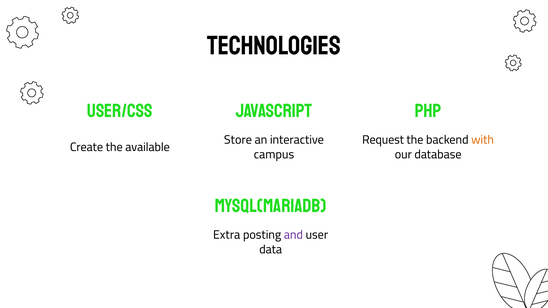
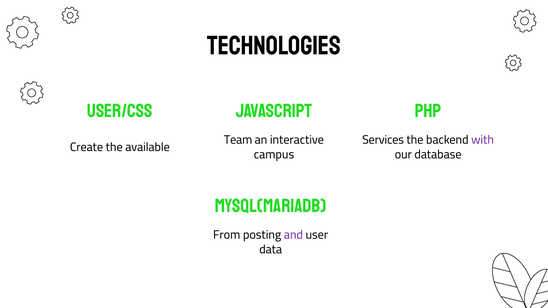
Store: Store -> Team (238, 140)
Request: Request -> Services (383, 140)
with colour: orange -> purple (483, 140)
Extra: Extra -> From (227, 235)
